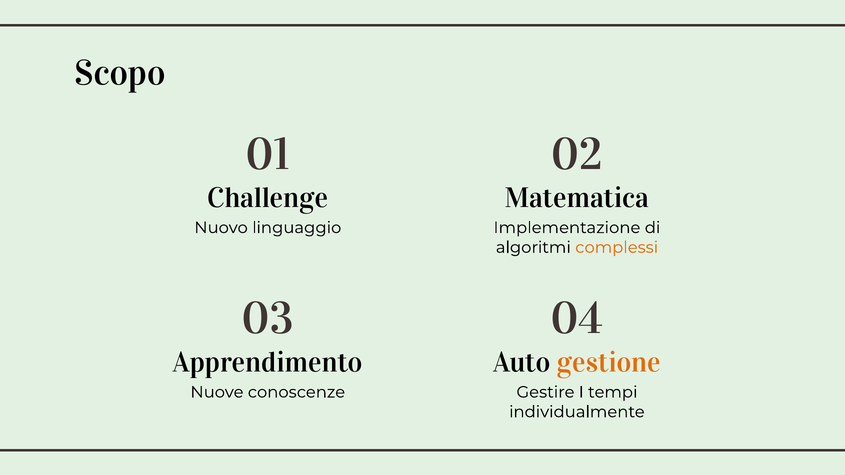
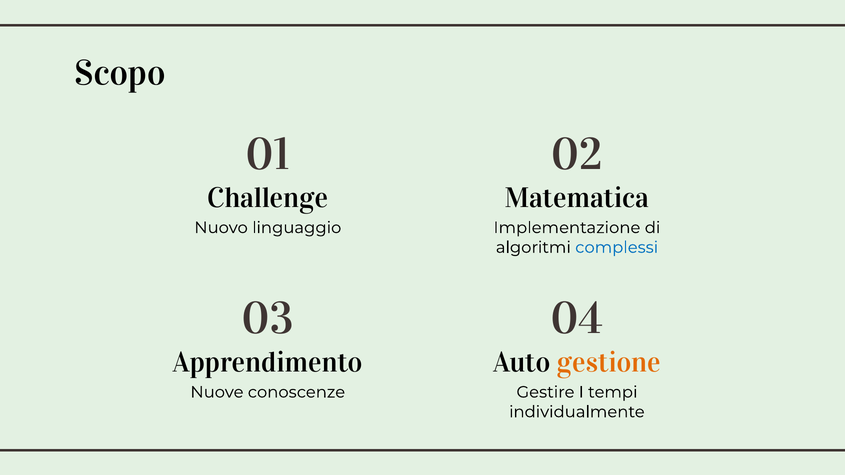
complessi colour: orange -> blue (617, 248)
